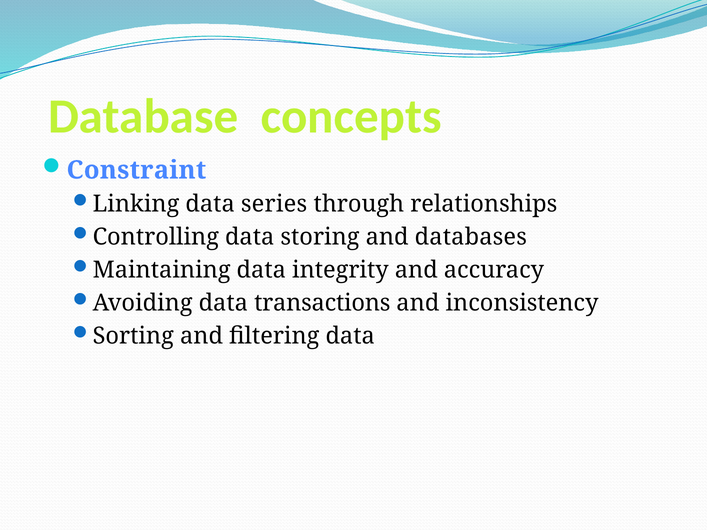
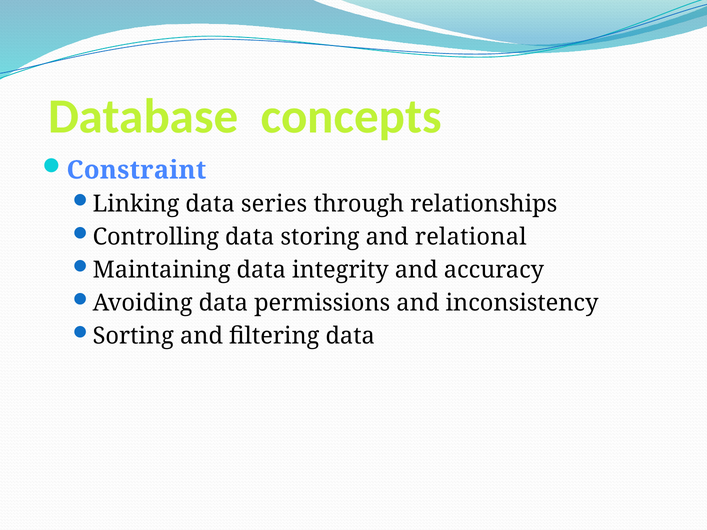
databases: databases -> relational (471, 237)
transactions: transactions -> permissions (322, 303)
